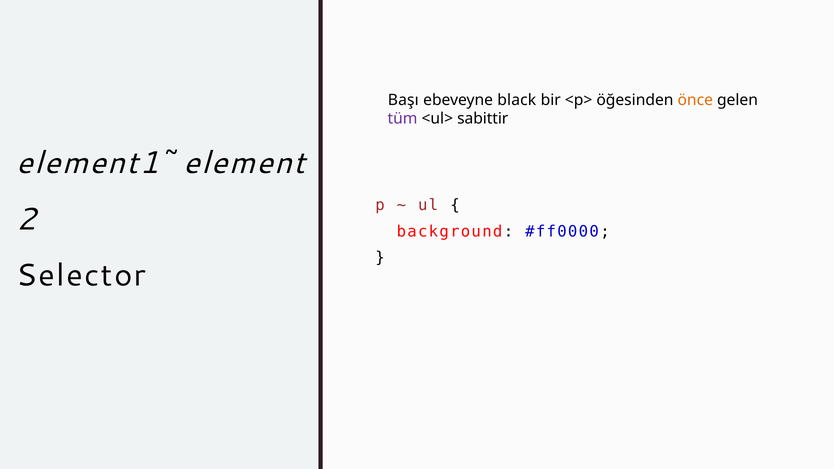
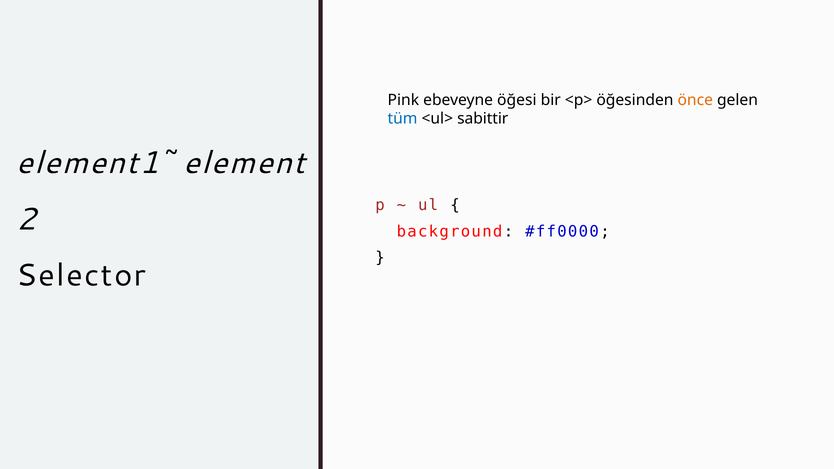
Başı: Başı -> Pink (403, 100)
black: black -> öğesi (517, 100)
tüm colour: purple -> blue (402, 119)
